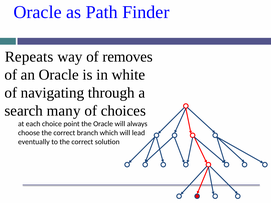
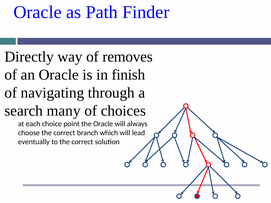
Repeats: Repeats -> Directly (29, 57)
white: white -> finish (128, 75)
